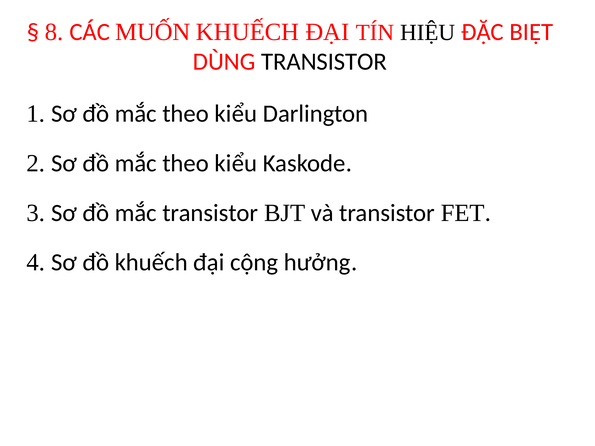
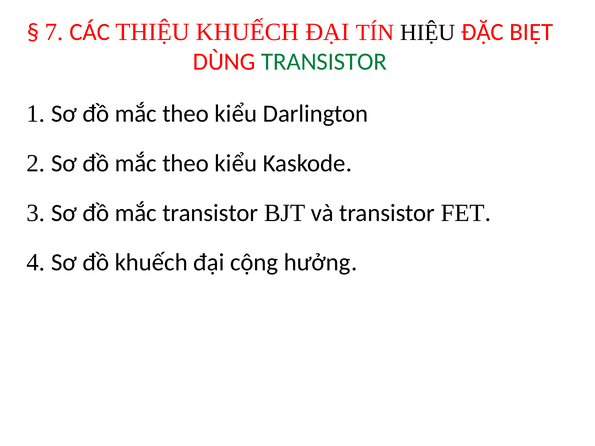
8: 8 -> 7 (54, 32)
MUỐN: MUỐN -> THIỆU (153, 32)
TRANSISTOR colour: black -> green (324, 62)
